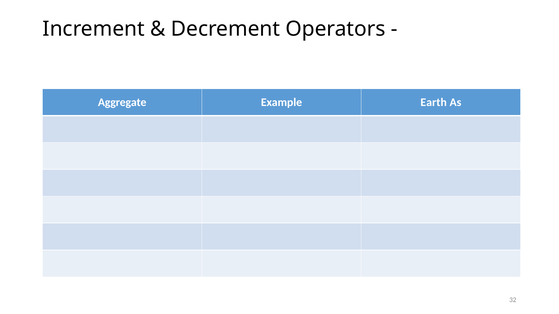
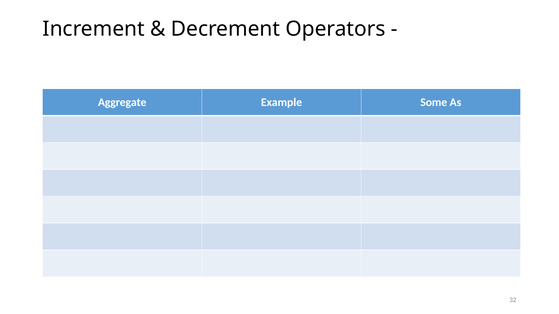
Earth: Earth -> Some (434, 103)
